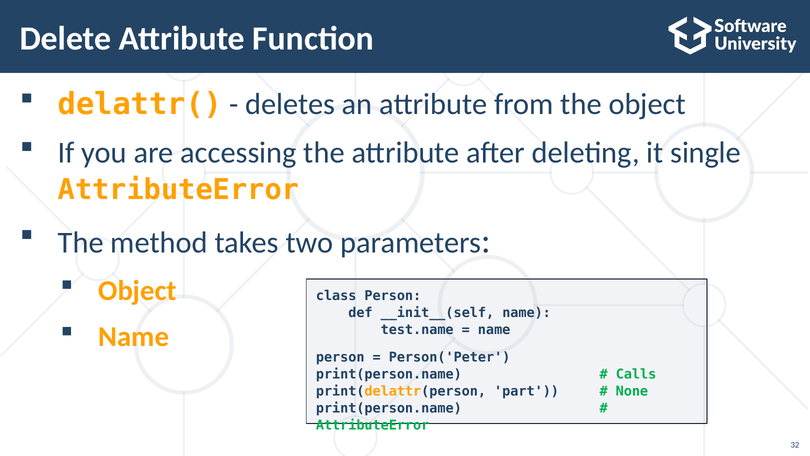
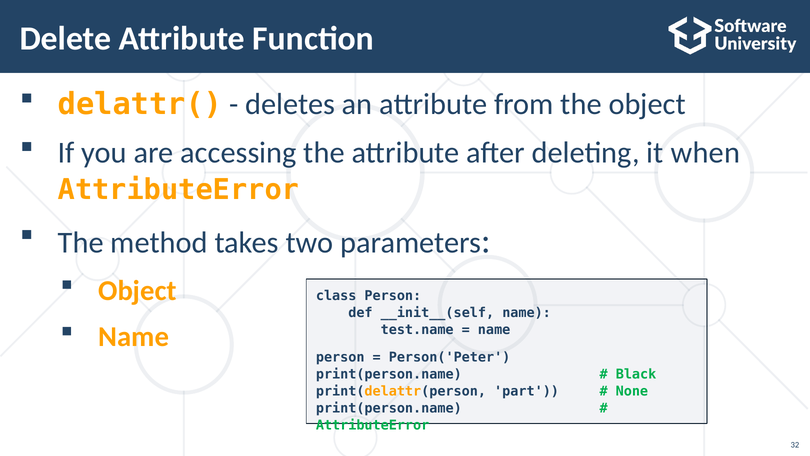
single: single -> when (705, 152)
Calls: Calls -> Black (636, 374)
